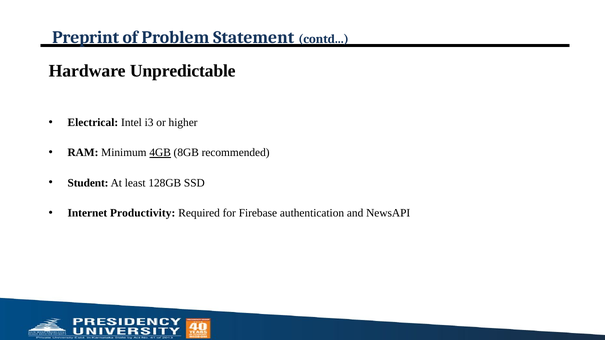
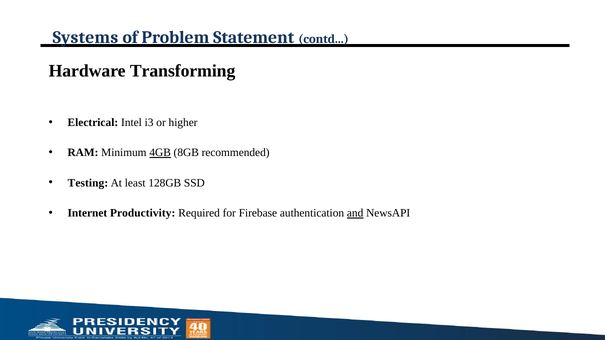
Preprint: Preprint -> Systems (85, 38)
Unpredictable: Unpredictable -> Transforming (183, 71)
Student: Student -> Testing (88, 183)
and underline: none -> present (355, 213)
